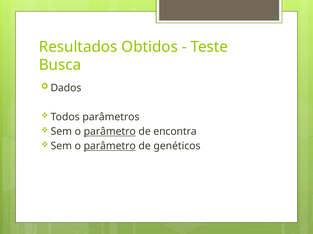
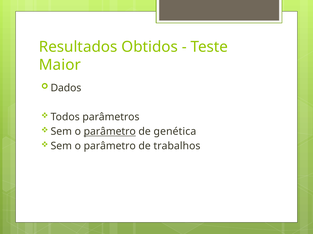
Busca: Busca -> Maior (60, 65)
encontra: encontra -> genética (175, 132)
parâmetro underline: present -> none (110, 147)
genéticos: genéticos -> trabalhos (177, 147)
